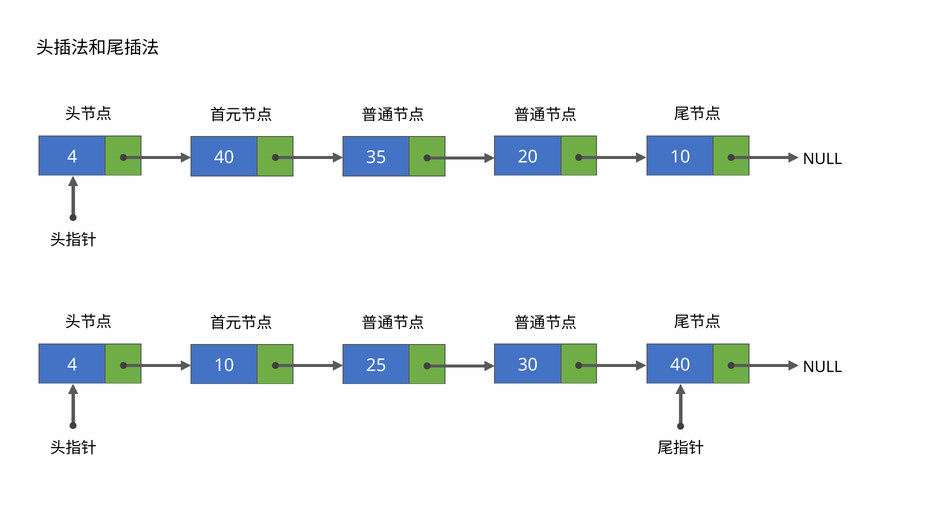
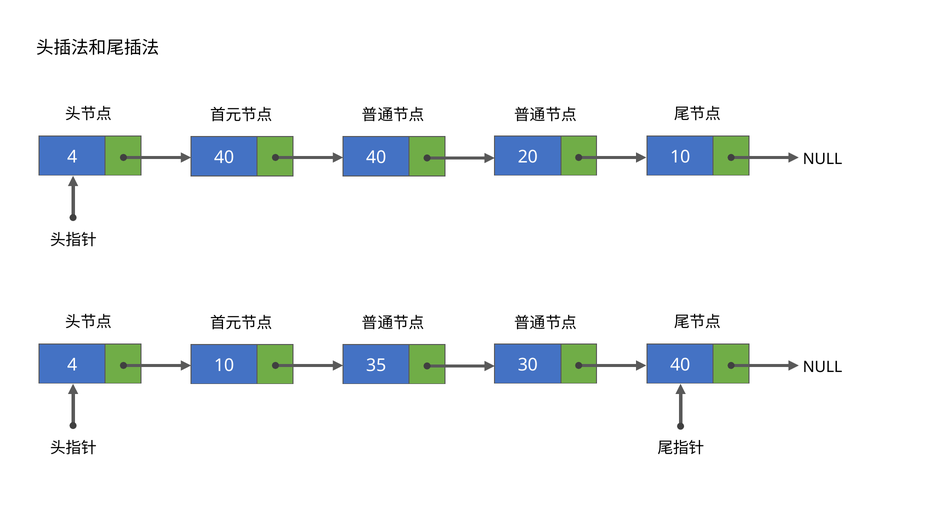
40 35: 35 -> 40 (376, 157)
25: 25 -> 35 (376, 365)
